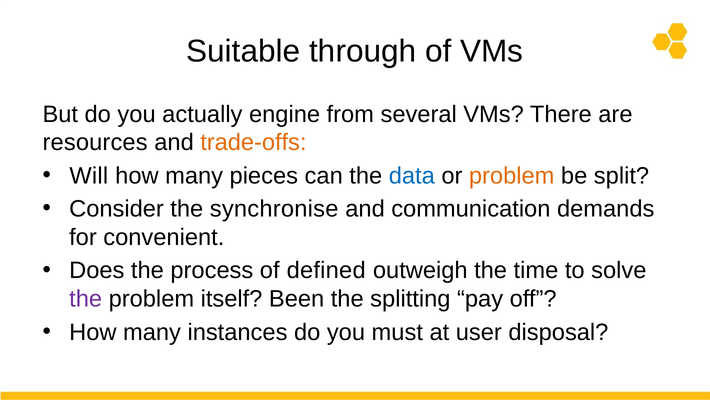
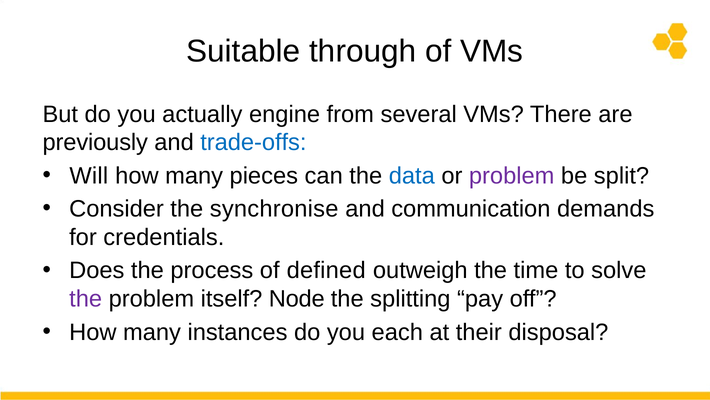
resources: resources -> previously (95, 142)
trade-offs colour: orange -> blue (253, 142)
problem colour: orange -> purple (512, 176)
convenient: convenient -> credentials (164, 237)
Been: Been -> Node (297, 299)
must: must -> each (397, 332)
user: user -> their (479, 332)
